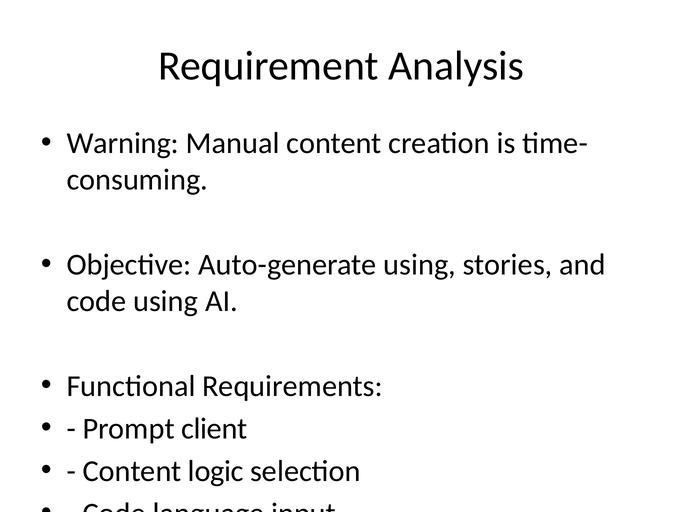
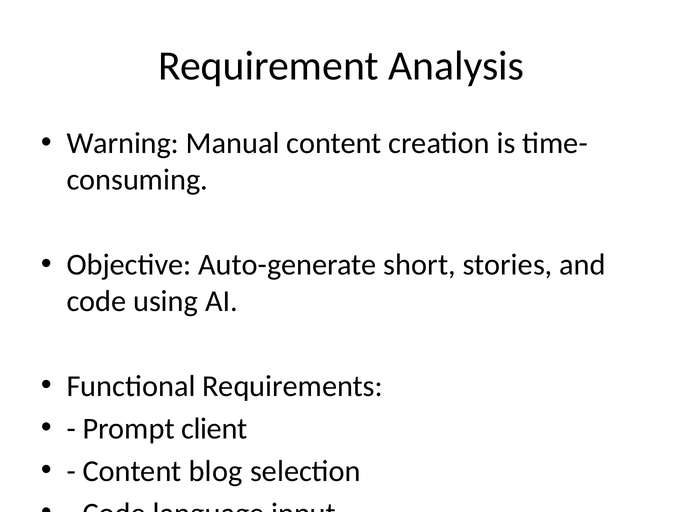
Auto-generate using: using -> short (420, 265)
logic: logic -> blog (216, 471)
